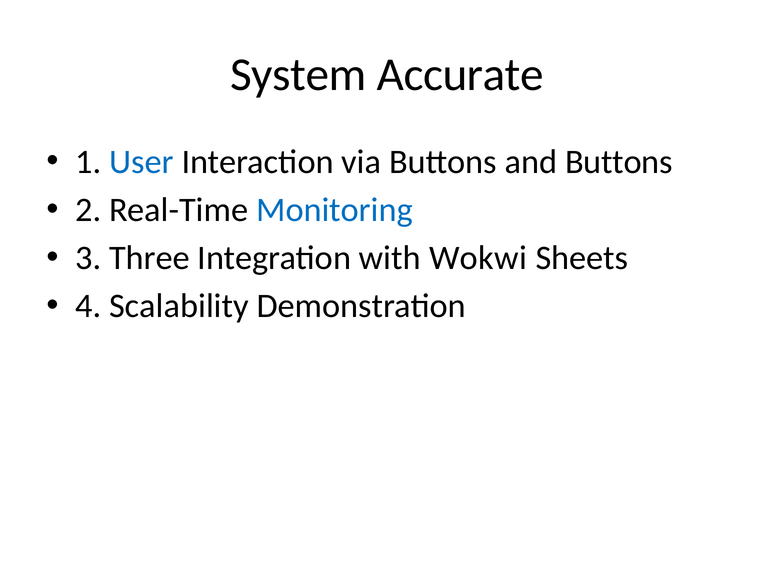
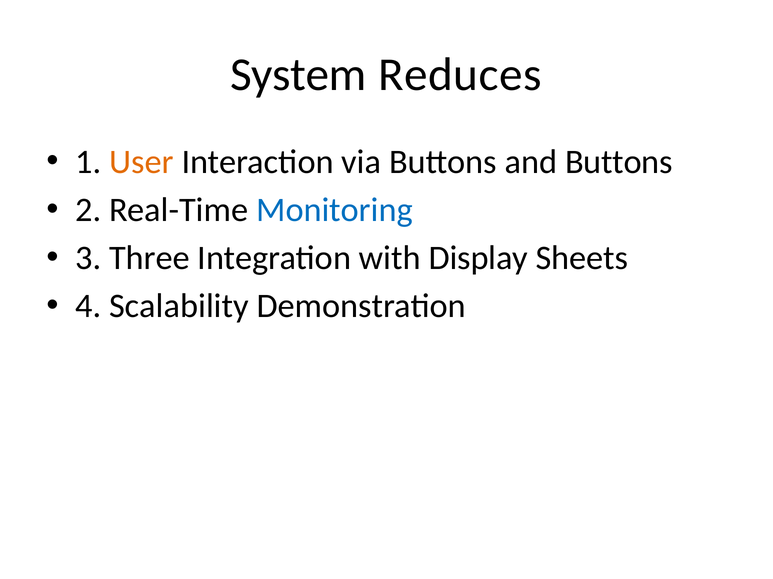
Accurate: Accurate -> Reduces (460, 75)
User colour: blue -> orange (141, 162)
Wokwi: Wokwi -> Display (478, 258)
